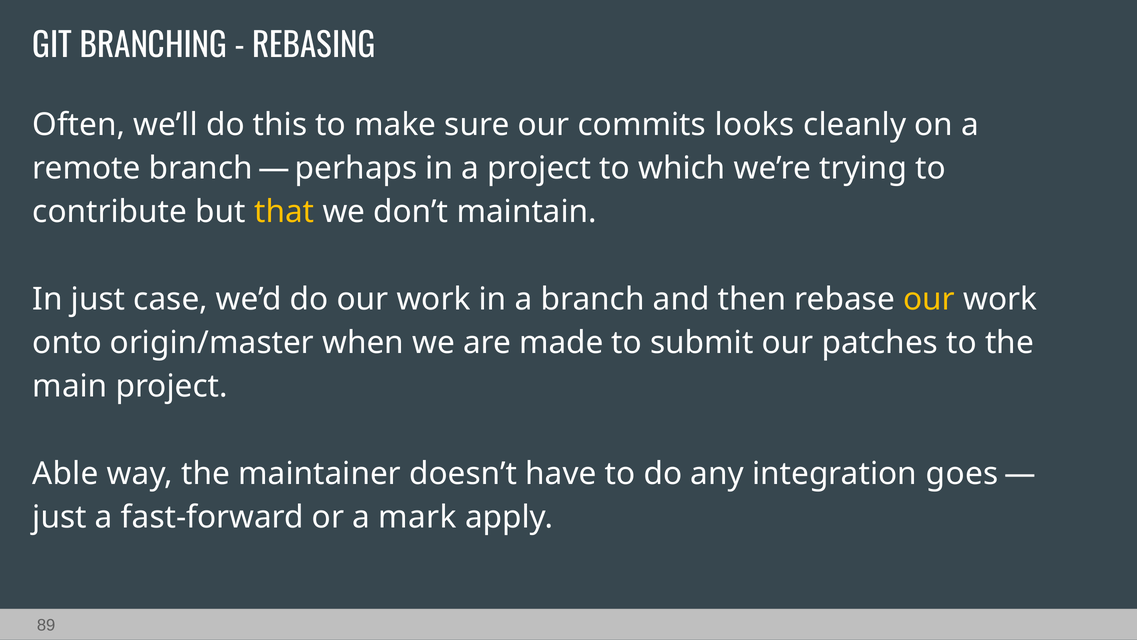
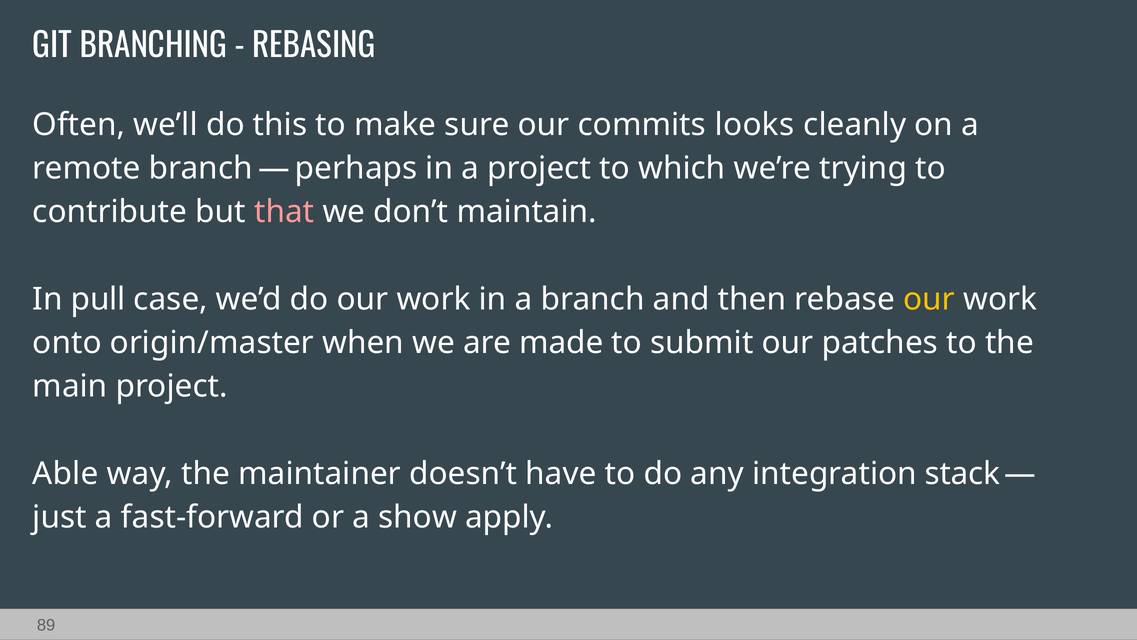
that colour: yellow -> pink (284, 212)
In just: just -> pull (98, 299)
goes: goes -> stack (962, 473)
mark: mark -> show (418, 517)
